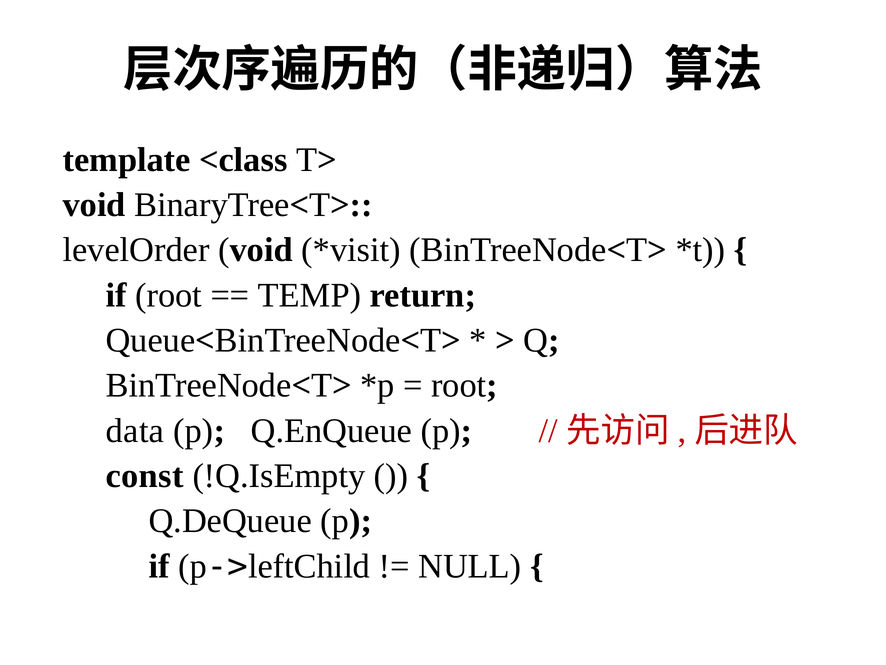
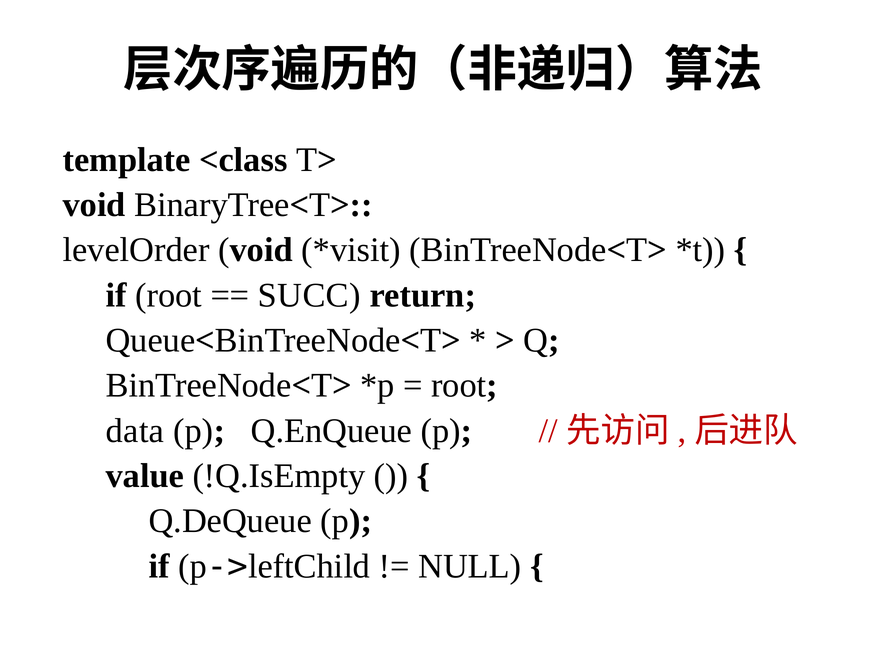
TEMP: TEMP -> SUCC (309, 295)
const: const -> value (145, 476)
